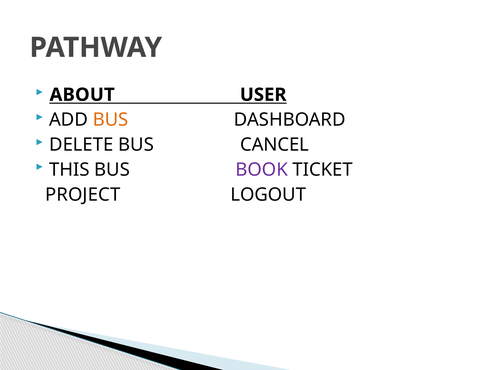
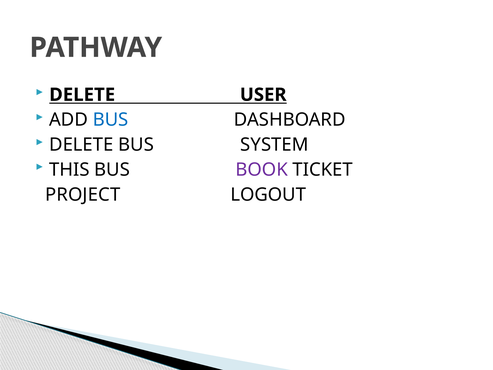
ABOUT: ABOUT -> DELETE (82, 95)
BUS colour: orange -> blue (111, 120)
CANCEL: CANCEL -> SYSTEM (275, 145)
